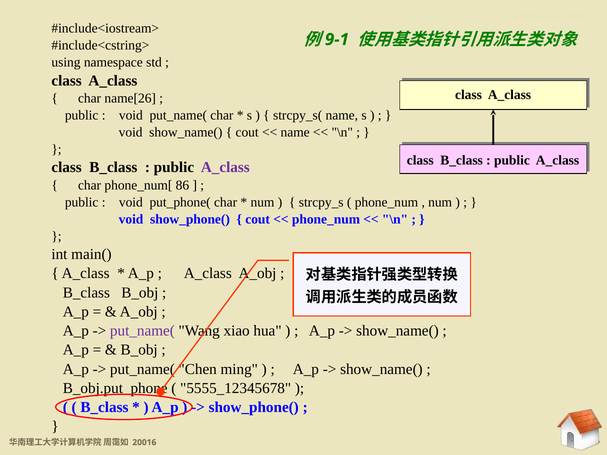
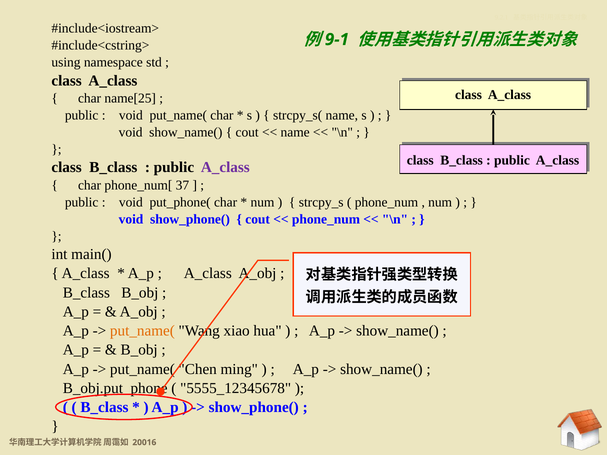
name[26: name[26 -> name[25 (130, 98)
86: 86 -> 37 (182, 185)
put_name( colour: purple -> orange (142, 331)
